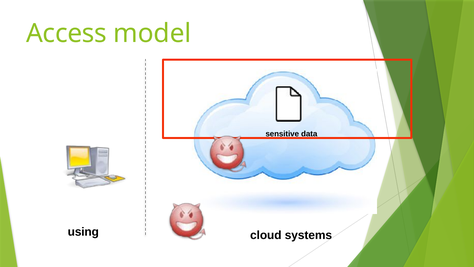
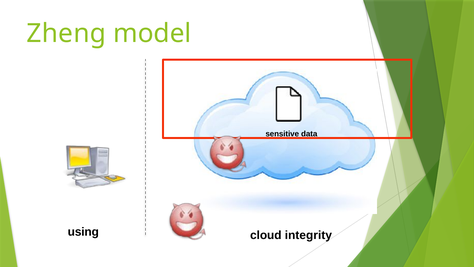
Access: Access -> Zheng (66, 33)
systems: systems -> integrity (308, 235)
